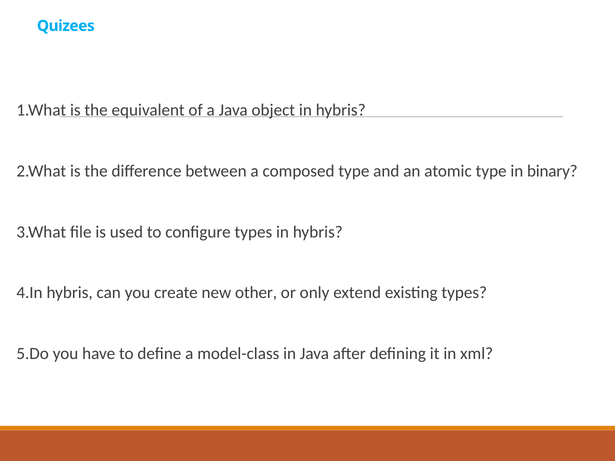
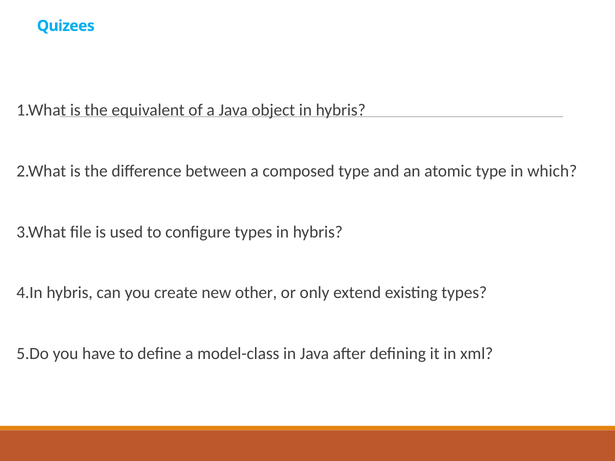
binary: binary -> which (552, 171)
